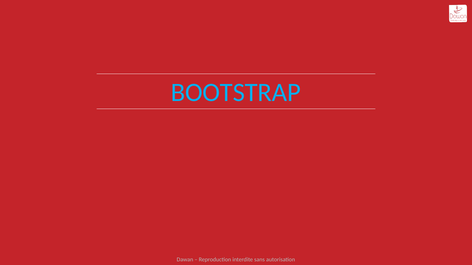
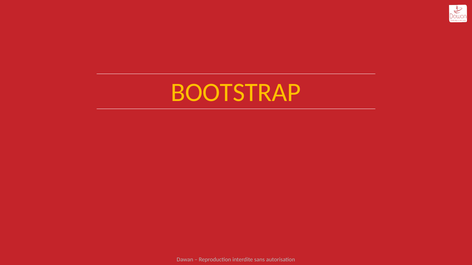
BOOTSTRAP colour: light blue -> yellow (236, 92)
